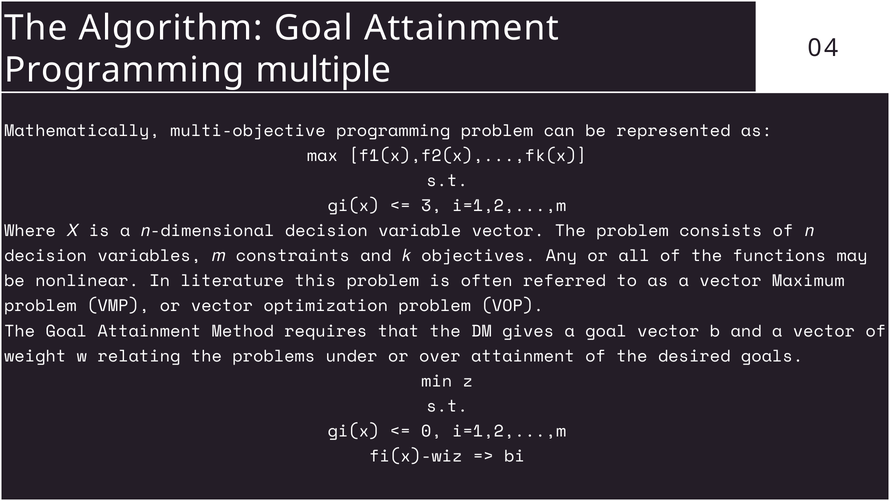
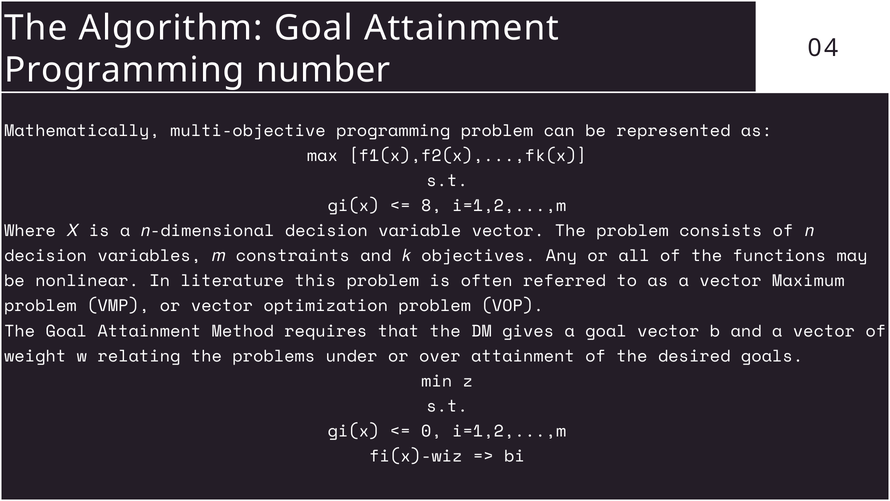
multiple: multiple -> number (323, 70)
3: 3 -> 8 (431, 206)
